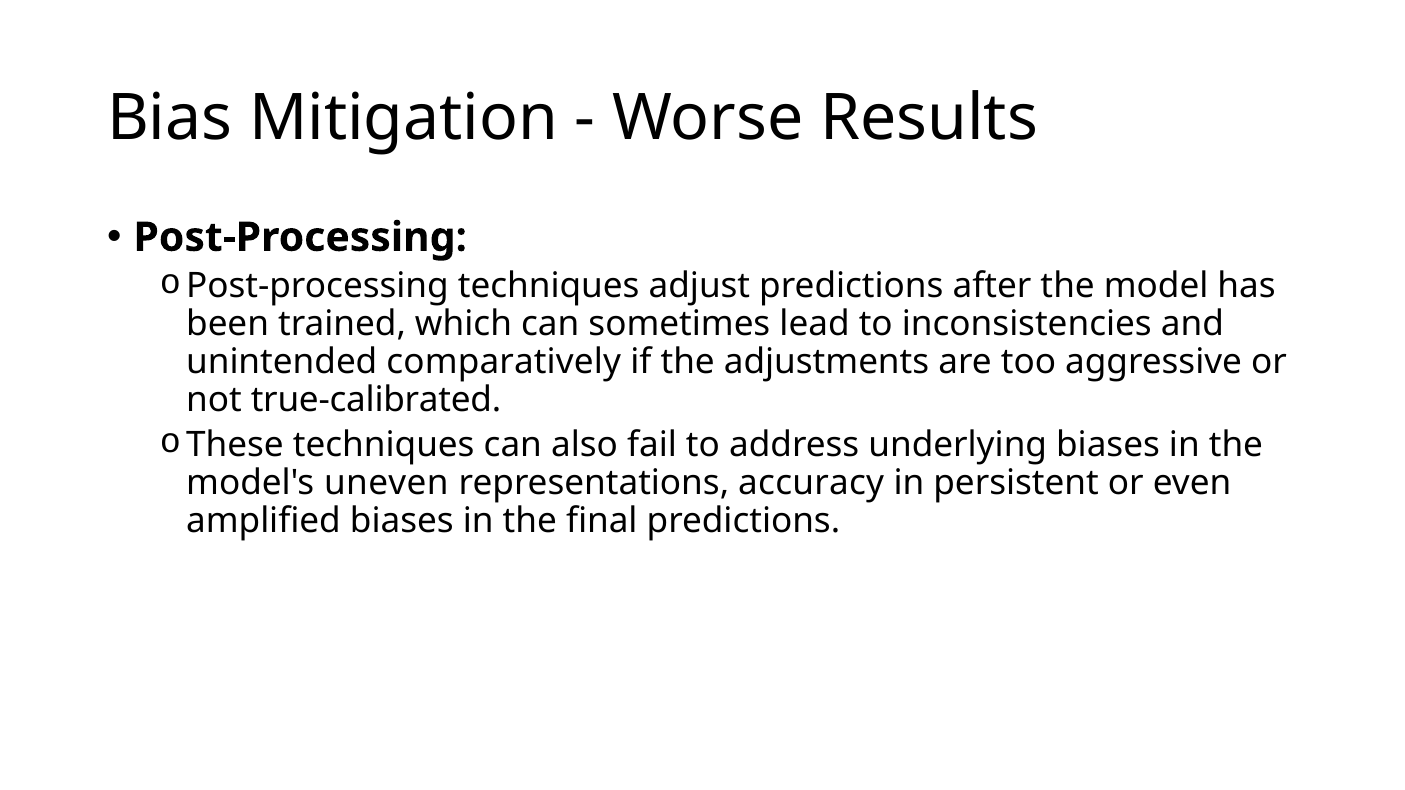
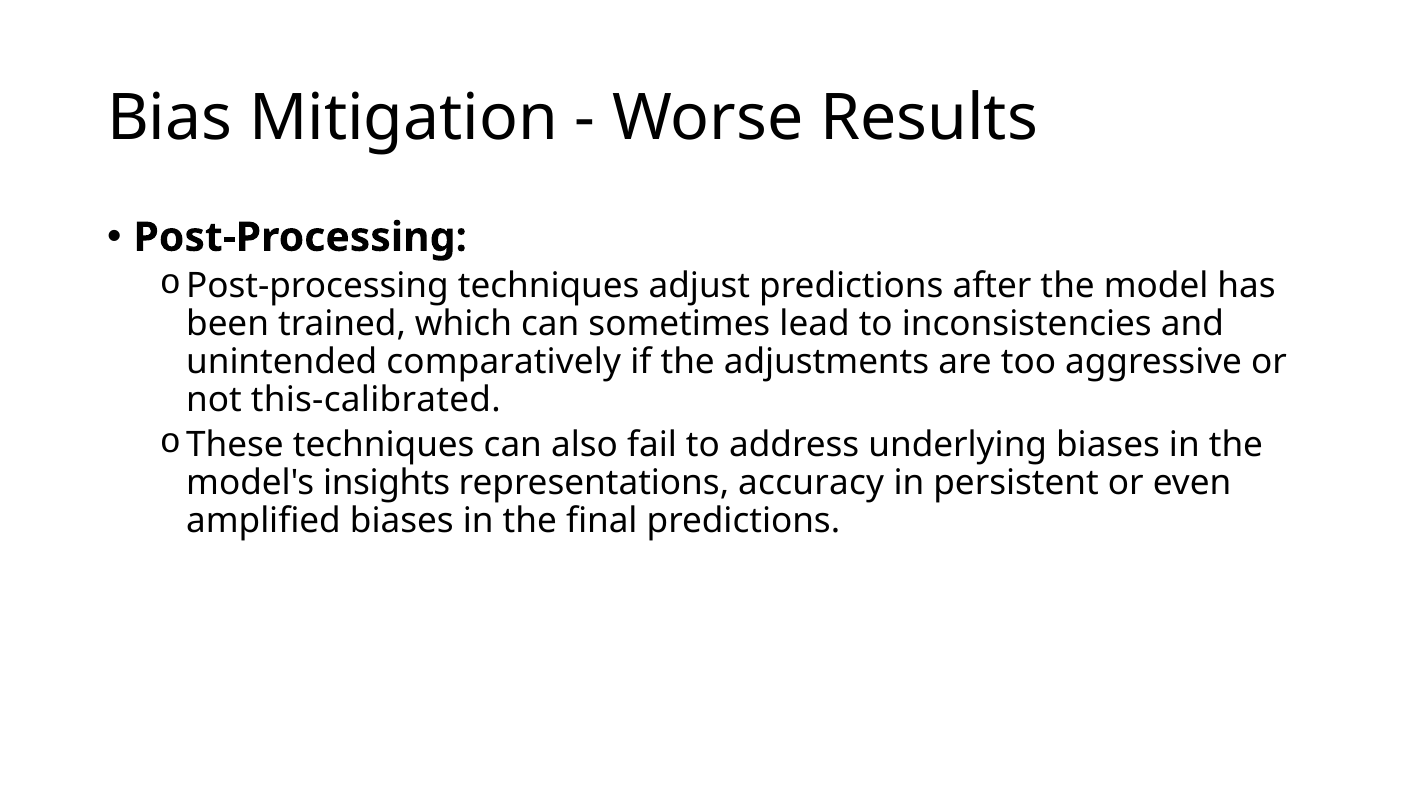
true-calibrated: true-calibrated -> this-calibrated (376, 400)
uneven: uneven -> insights (387, 483)
